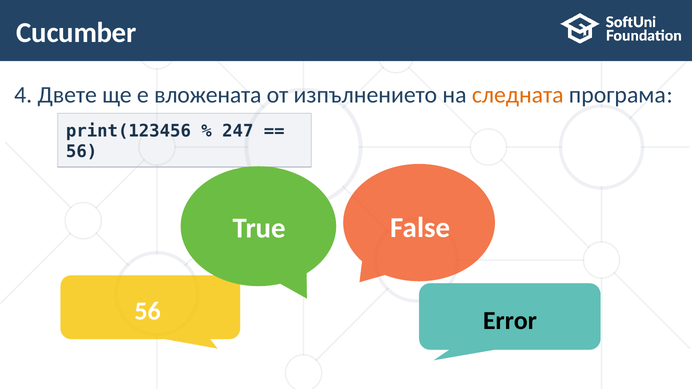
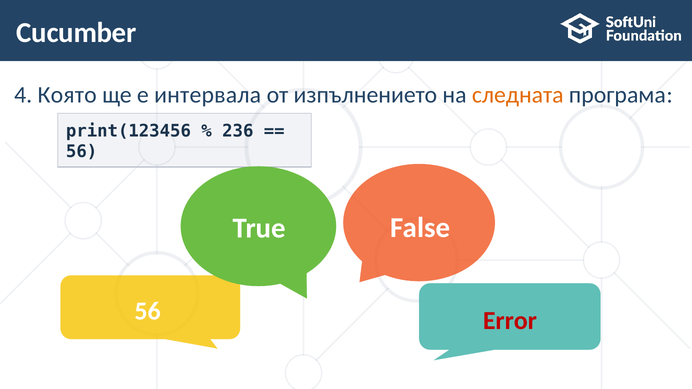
Двете: Двете -> Която (67, 95)
вложената: вложената -> интервала (208, 95)
247: 247 -> 236 (238, 131)
Error colour: black -> red (510, 321)
